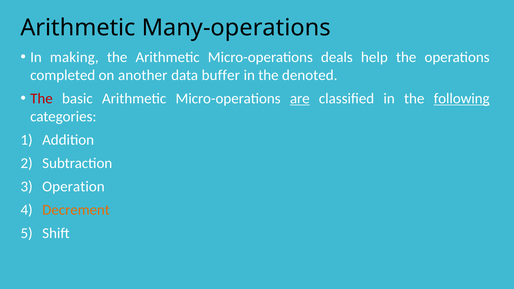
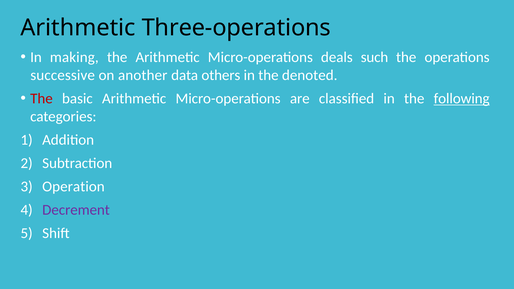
Many-operations: Many-operations -> Three-operations (236, 28)
help: help -> such (375, 57)
completed: completed -> successive (63, 75)
buffer: buffer -> others (221, 75)
are underline: present -> none (300, 99)
Decrement colour: orange -> purple (76, 210)
